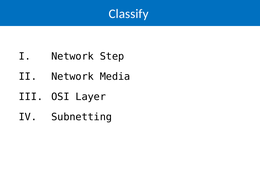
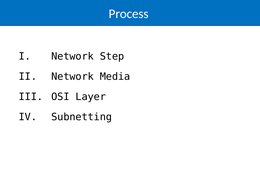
Classify: Classify -> Process (129, 14)
